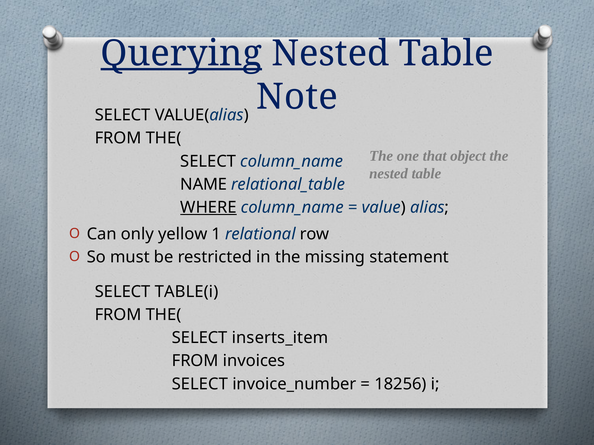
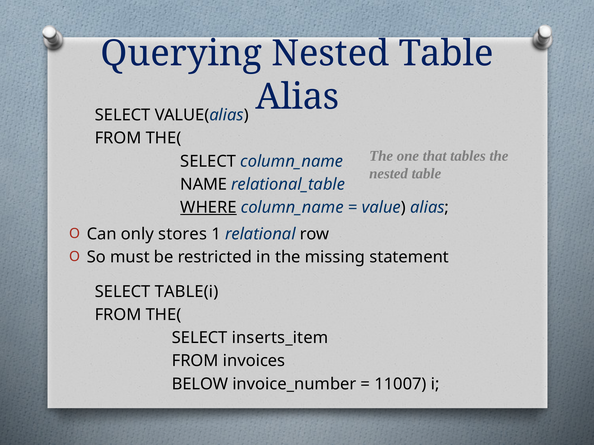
Querying underline: present -> none (181, 54)
Note: Note -> Alias (297, 97)
object: object -> tables (468, 156)
yellow: yellow -> stores (183, 234)
SELECT: SELECT -> BELOW (200, 384)
18256: 18256 -> 11007 (400, 384)
